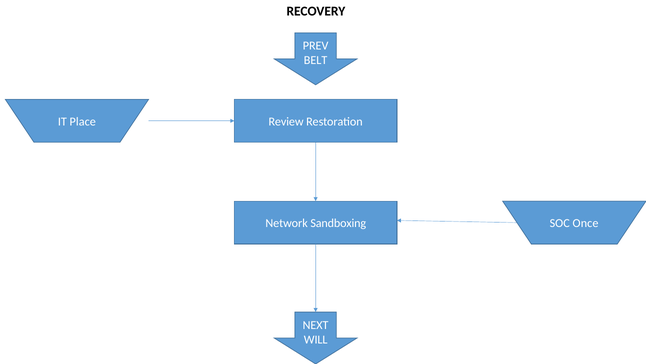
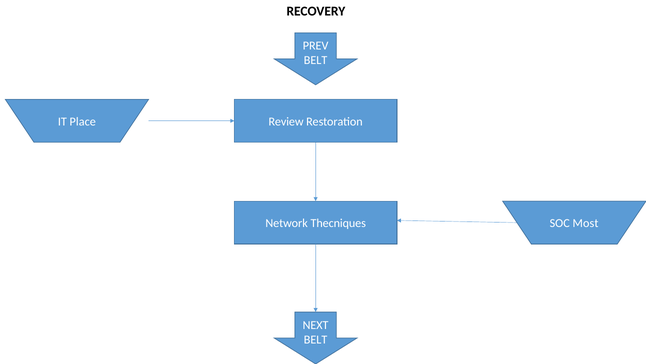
Sandboxing: Sandboxing -> Thecniques (338, 223)
Once: Once -> Most (586, 223)
WILL: WILL -> BELT (316, 339)
